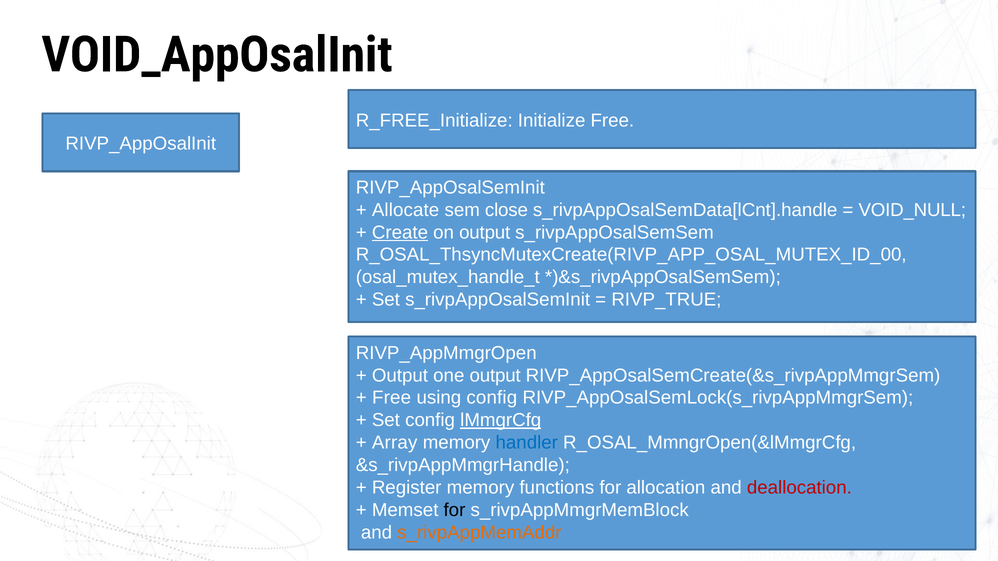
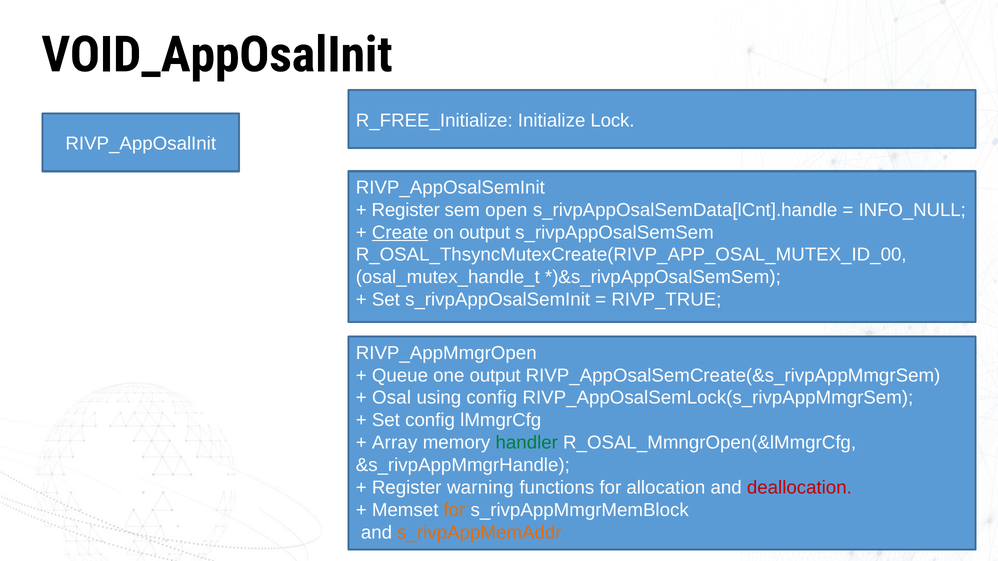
Initialize Free: Free -> Lock (612, 121)
Allocate: Allocate -> Register (406, 210)
close: close -> open (506, 210)
VOID_NULL: VOID_NULL -> INFO_NULL (912, 210)
Output: Output -> Queue (400, 376)
Free: Free -> Osal (392, 398)
lMmgrCfg underline: present -> none (501, 420)
handler colour: blue -> green (527, 443)
Register memory: memory -> warning (480, 488)
for colour: black -> orange (454, 510)
